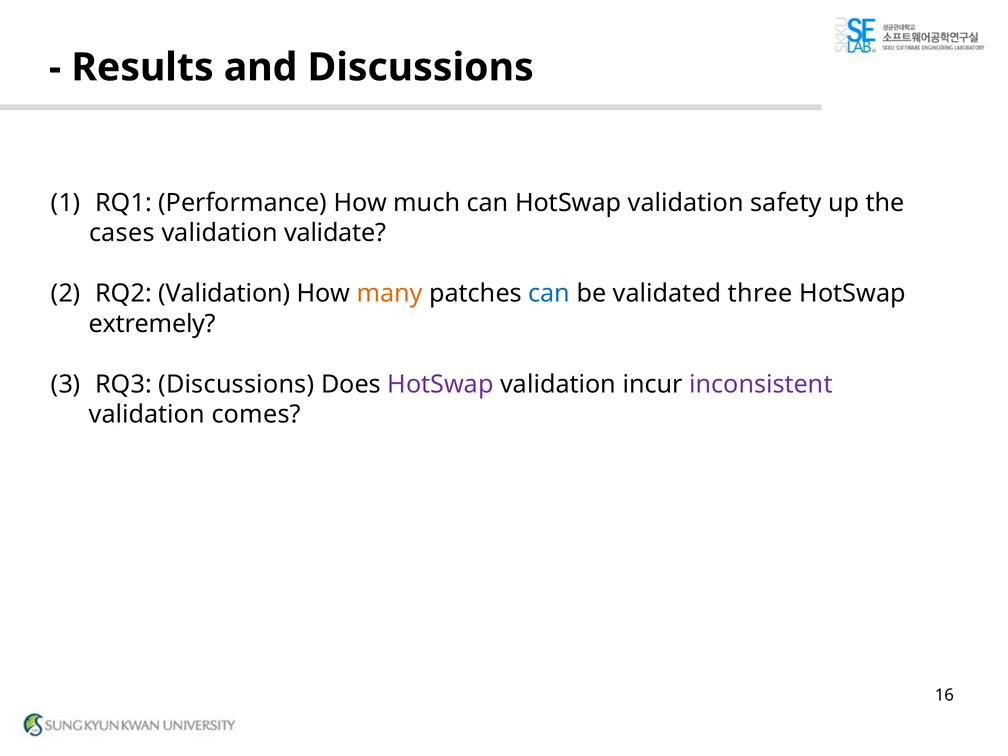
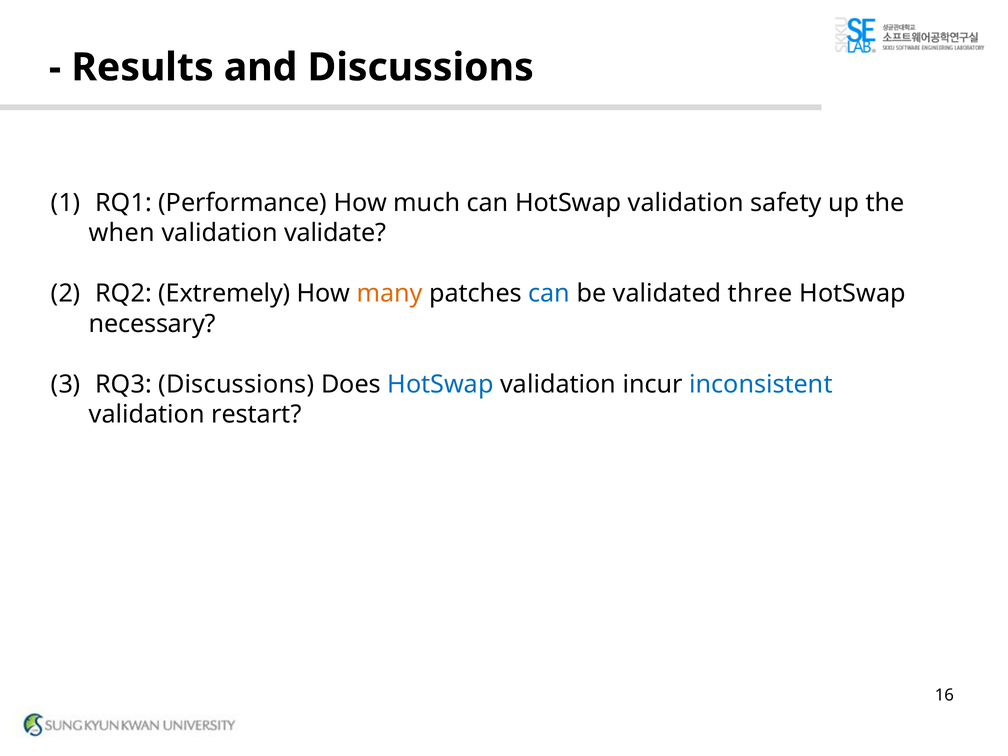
cases: cases -> when (122, 233)
RQ2 Validation: Validation -> Extremely (224, 294)
extremely: extremely -> necessary (152, 324)
HotSwap colour: purple -> blue (440, 384)
inconsistent colour: purple -> blue (761, 384)
comes: comes -> restart (256, 414)
